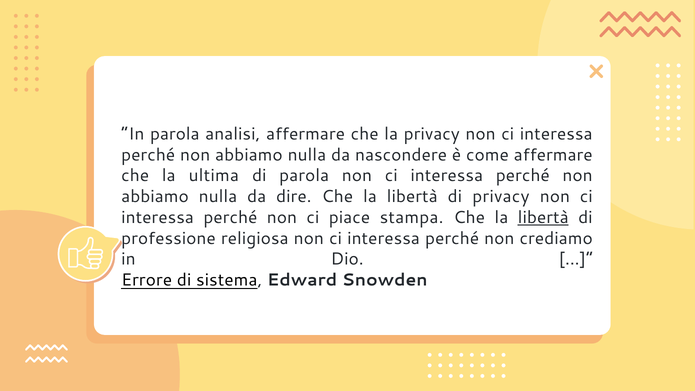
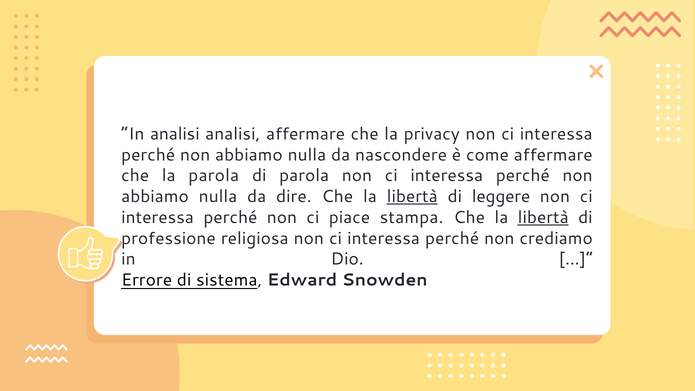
In parola: parola -> analisi (175, 134)
la ultima: ultima -> parola (214, 176)
libertà underline: none -> present (412, 197)
di privacy: privacy -> leggere (501, 197)
